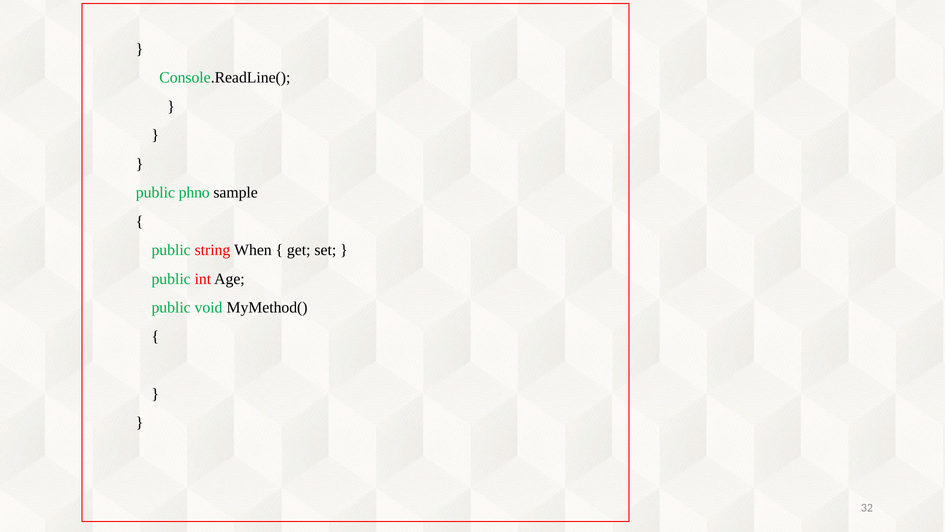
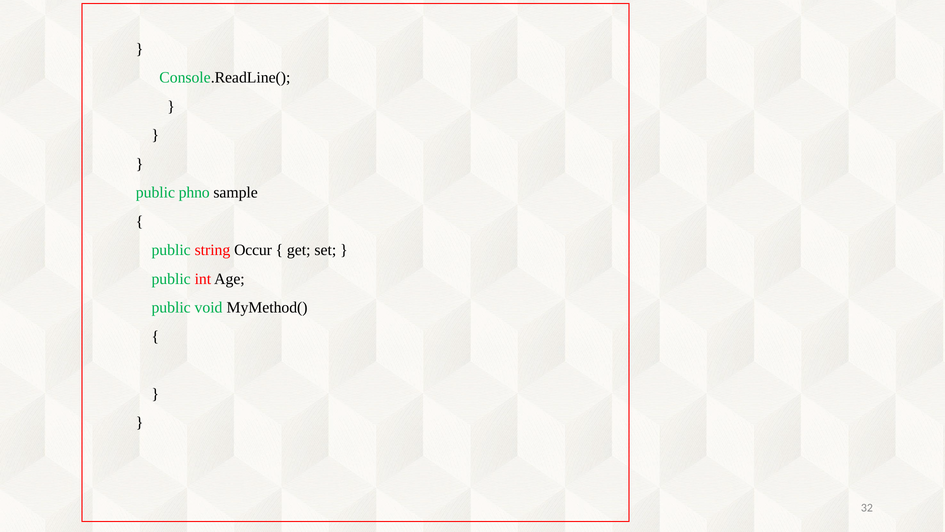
When: When -> Occur (253, 250)
